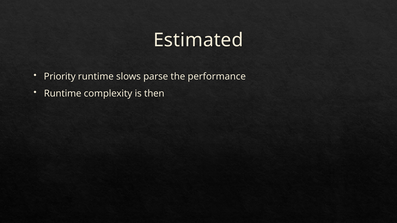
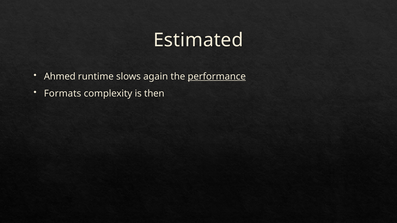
Priority: Priority -> Ahmed (60, 77)
parse: parse -> again (156, 77)
performance underline: none -> present (217, 77)
Runtime: Runtime -> Formats (63, 94)
